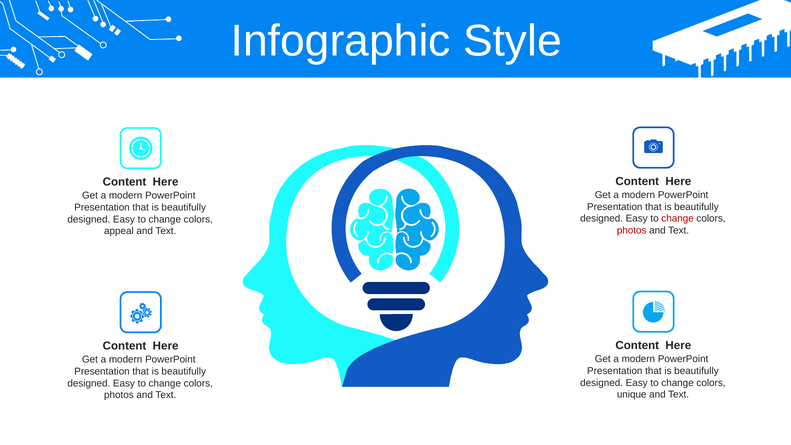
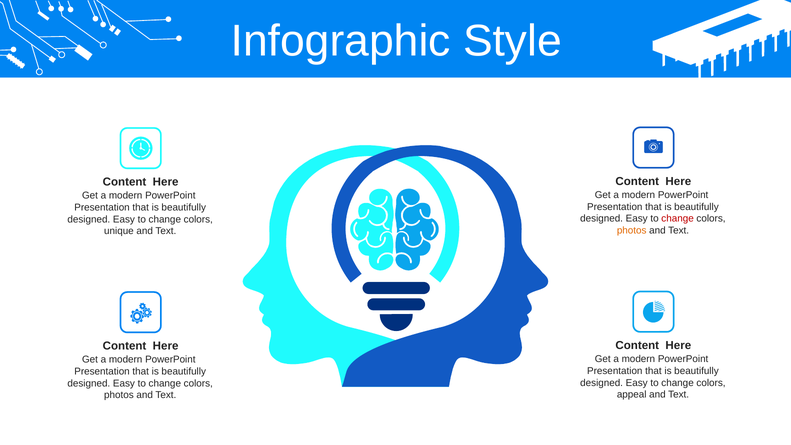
photos colour: red -> orange (632, 231)
appeal: appeal -> unique (119, 231)
unique: unique -> appeal (632, 395)
